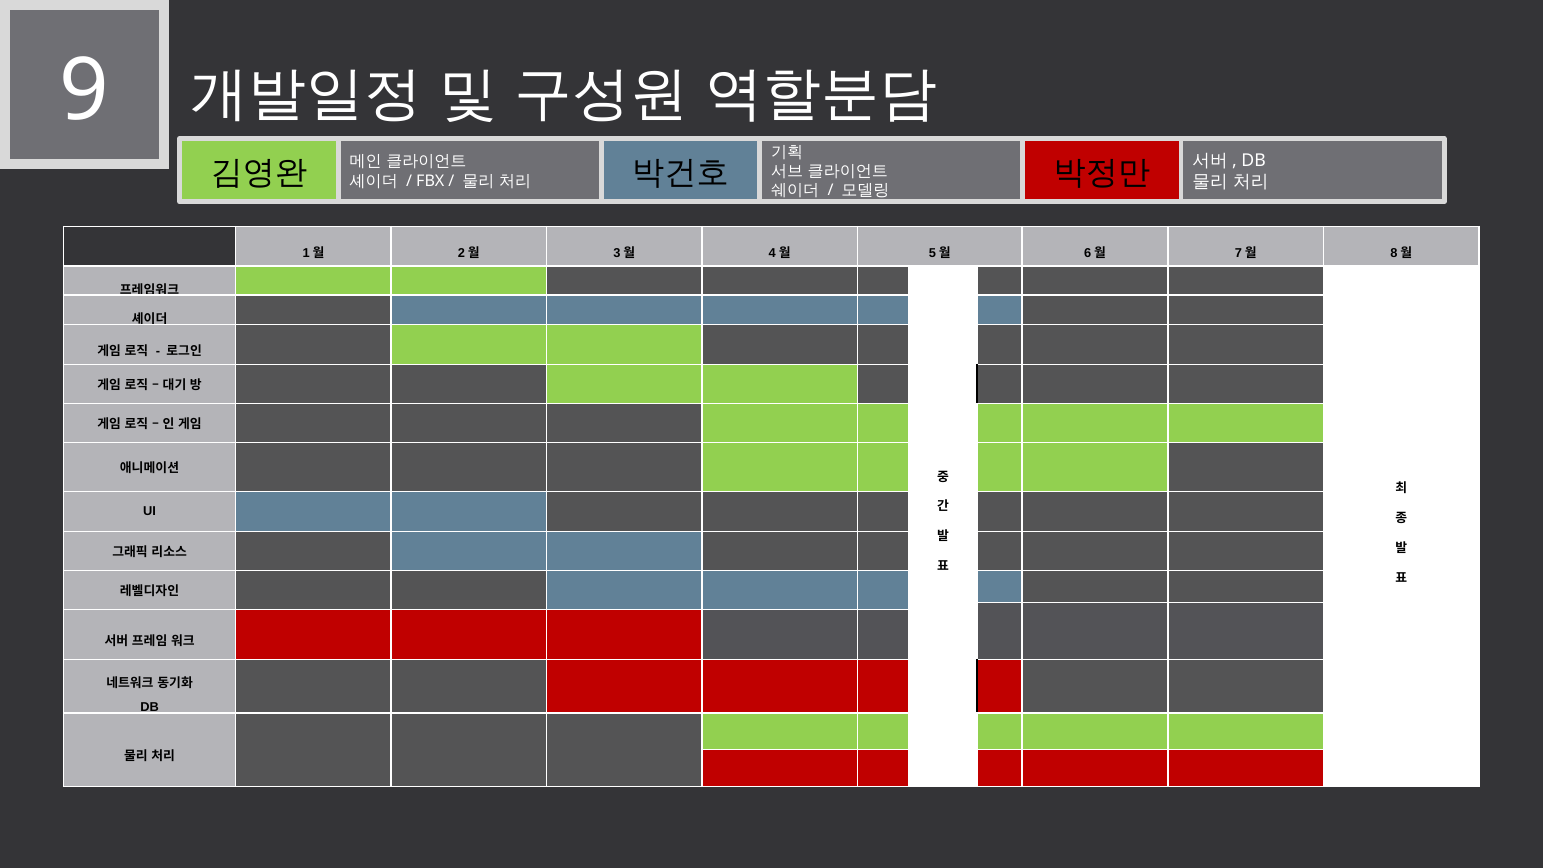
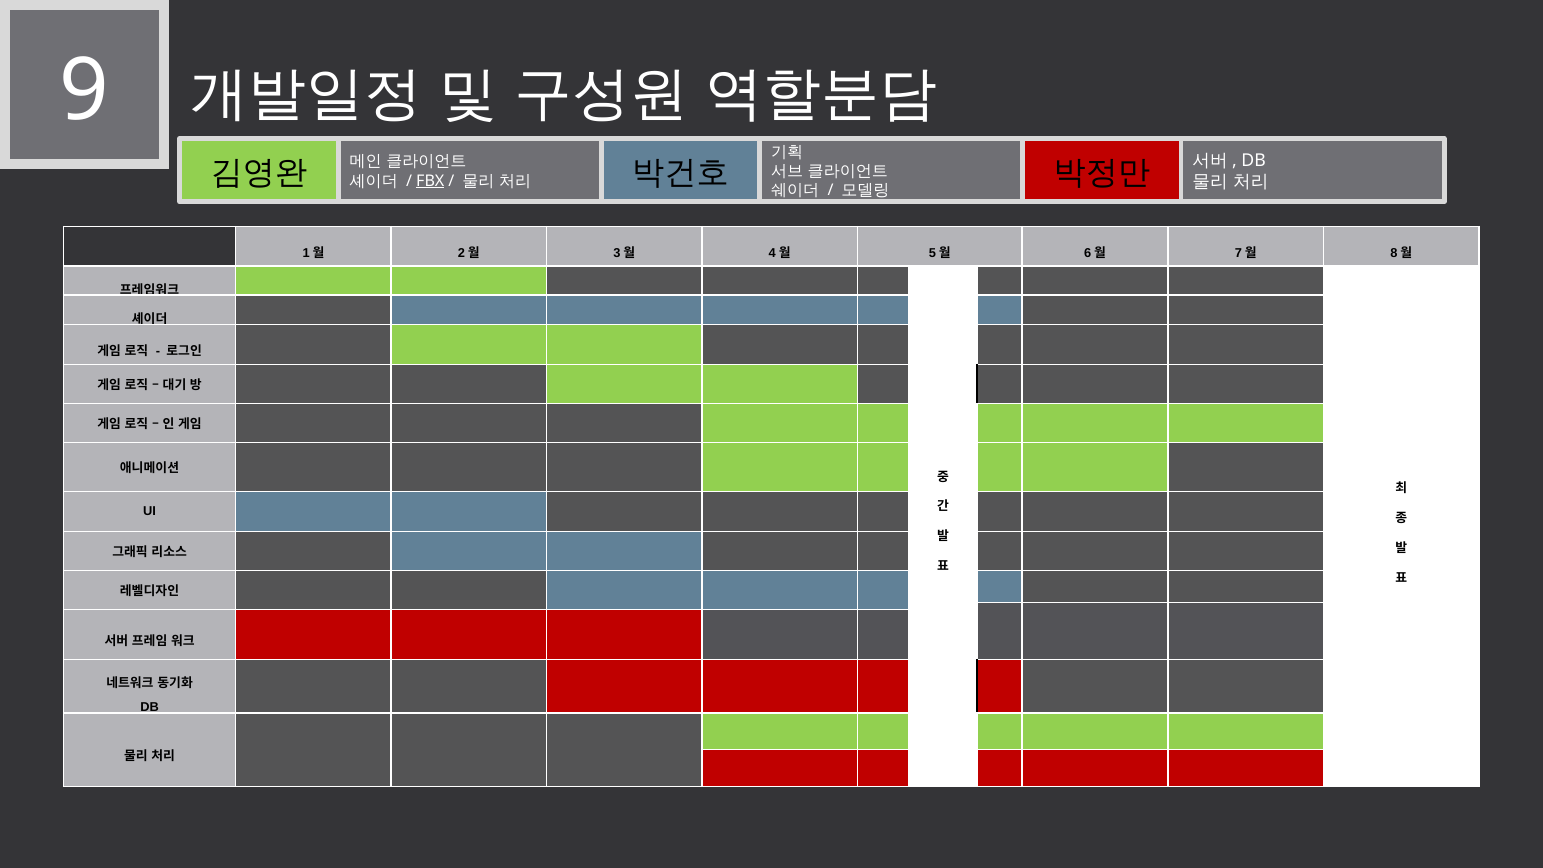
FBX underline: none -> present (430, 181)
